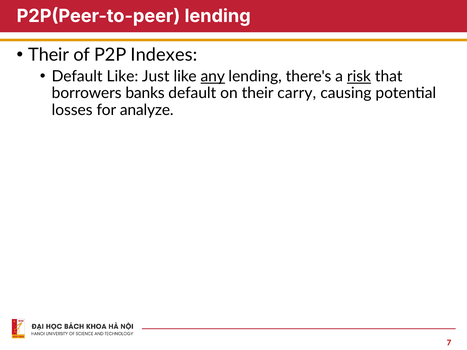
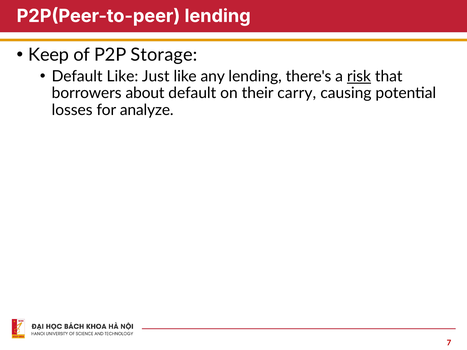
Their: Their -> Keep (49, 55)
Indexes: Indexes -> Storage (164, 55)
any underline: present -> none (213, 76)
banks: banks -> about (145, 93)
